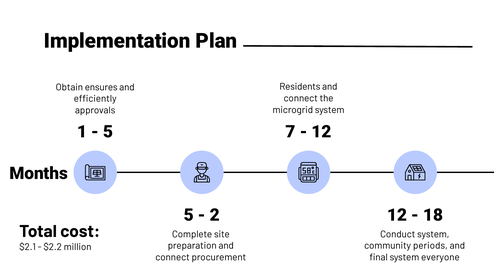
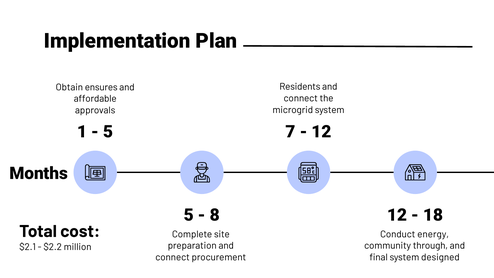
efficiently: efficiently -> affordable (95, 99)
2: 2 -> 8 (215, 215)
Conduct system: system -> energy (433, 234)
periods: periods -> through (430, 246)
everyone: everyone -> designed (440, 257)
